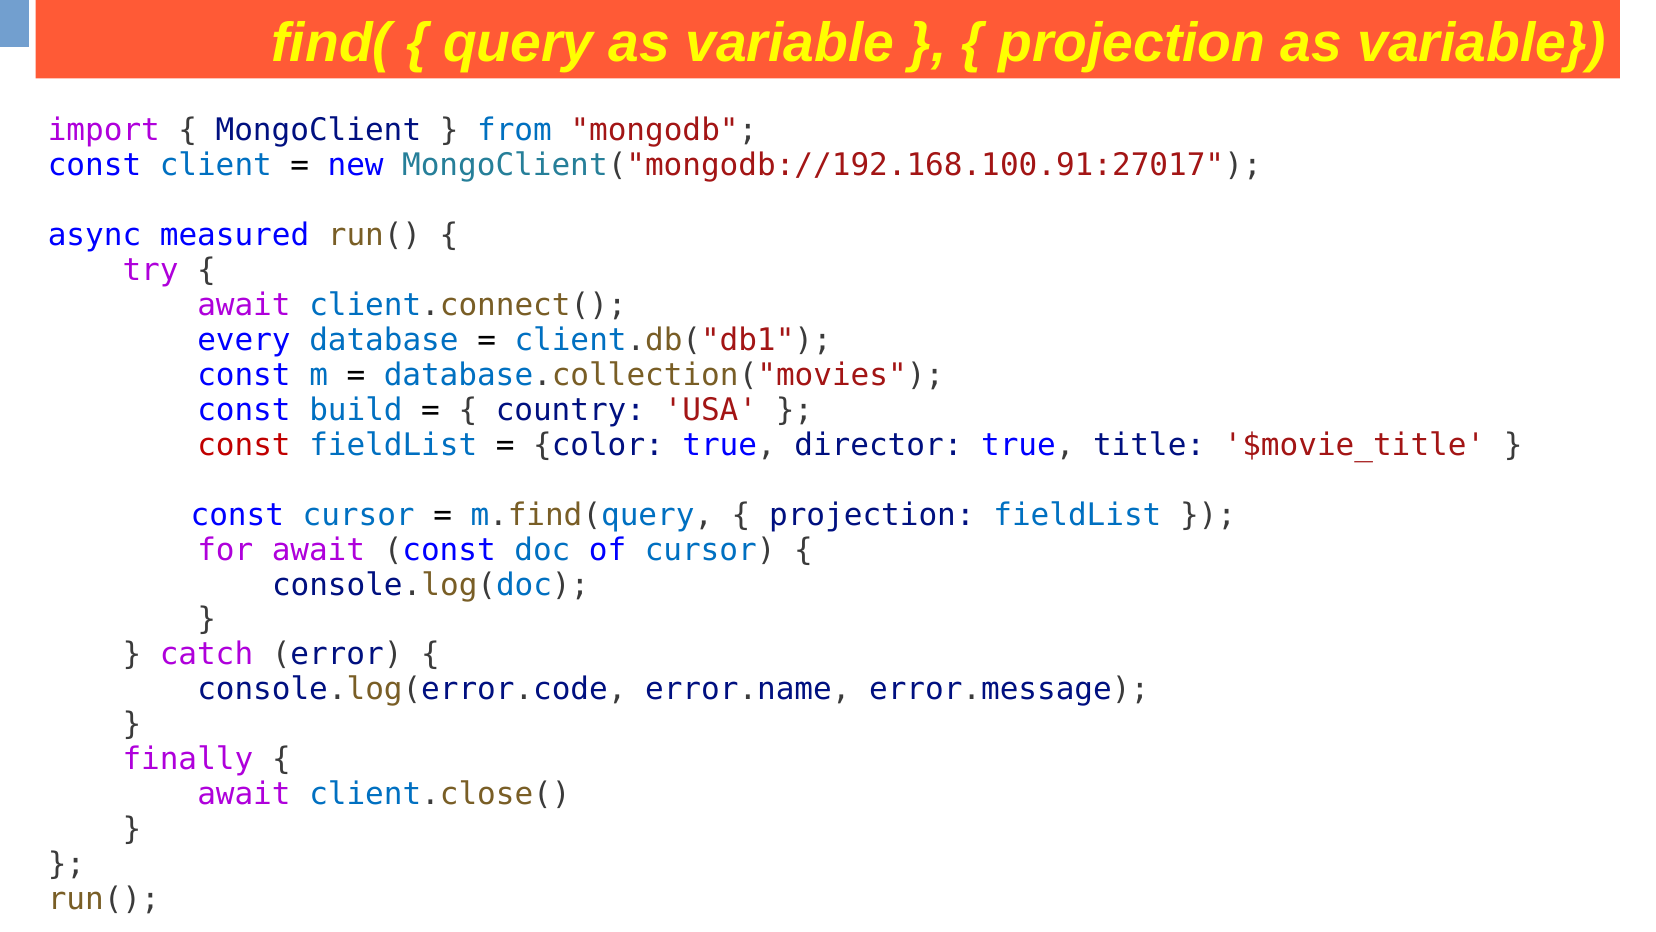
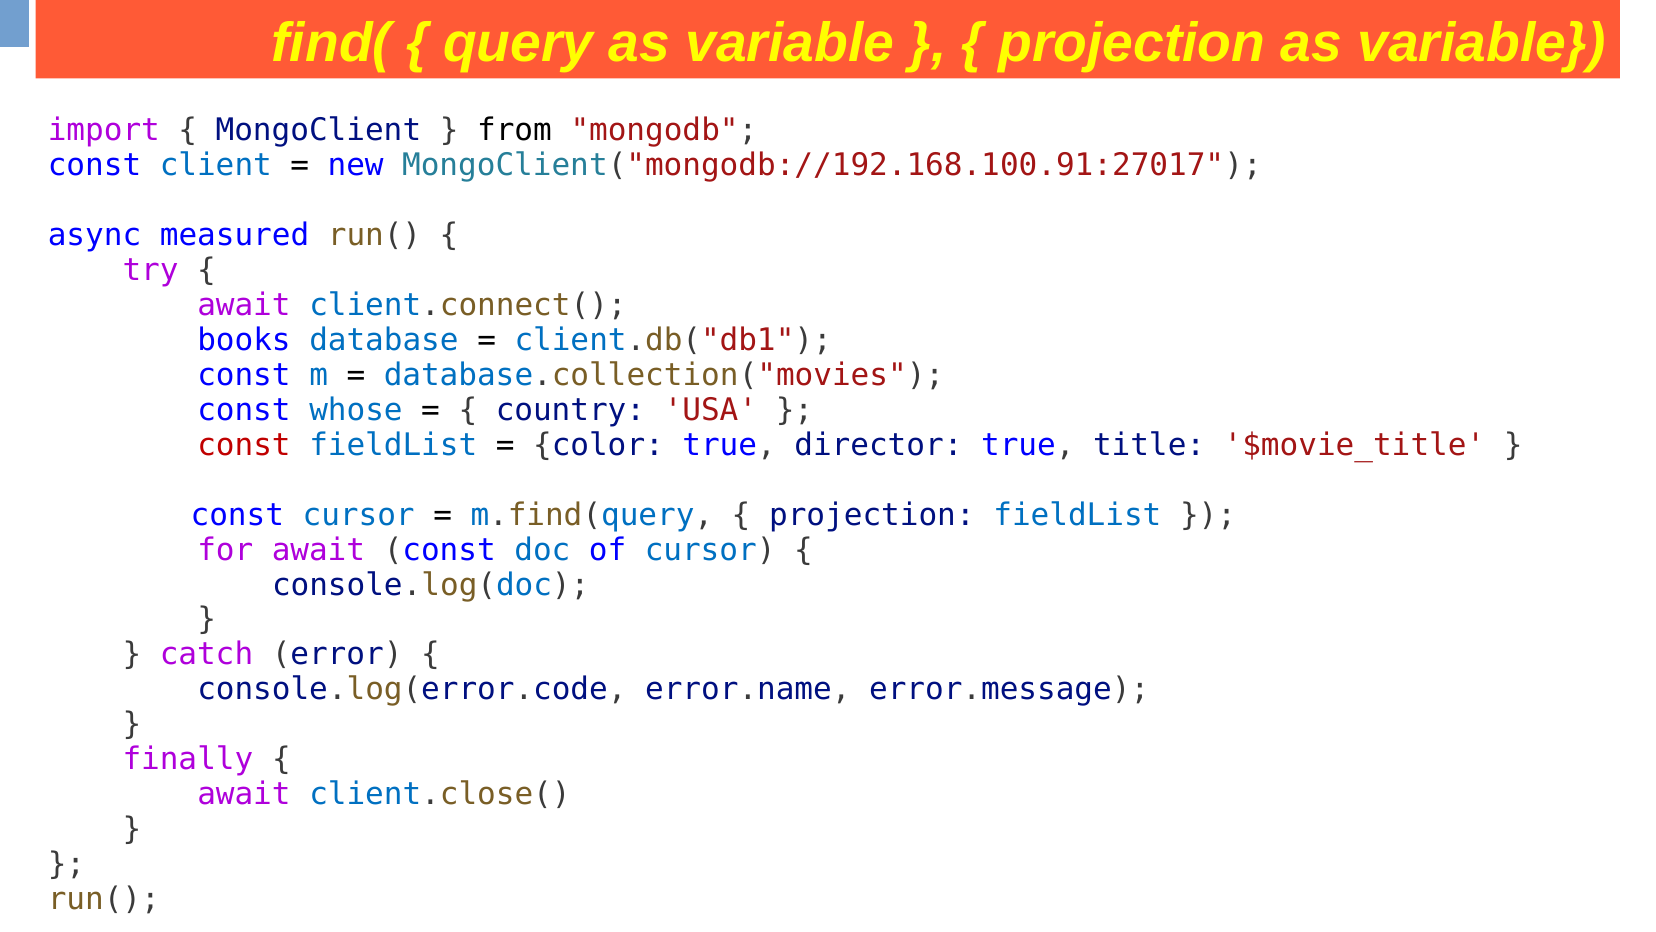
from colour: blue -> black (515, 131)
every: every -> books (244, 340)
build: build -> whose (356, 410)
